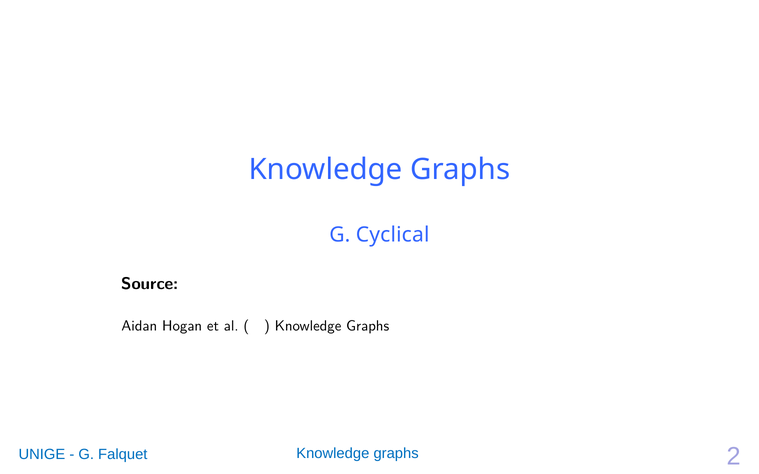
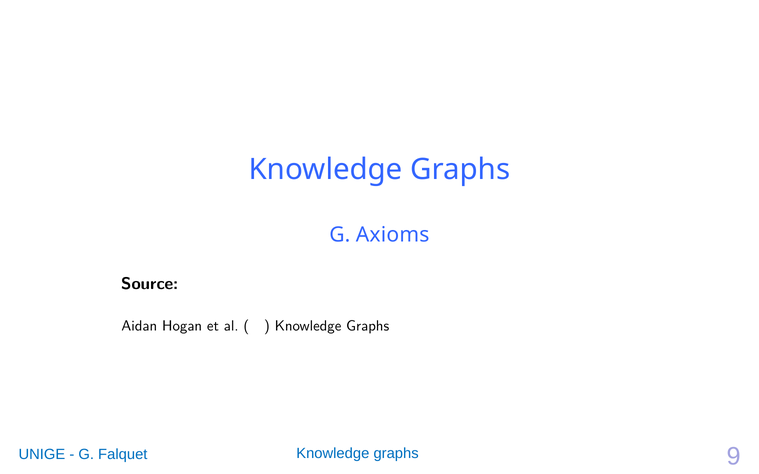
Cyclical: Cyclical -> Axioms (393, 235)
2: 2 -> 9 (734, 457)
